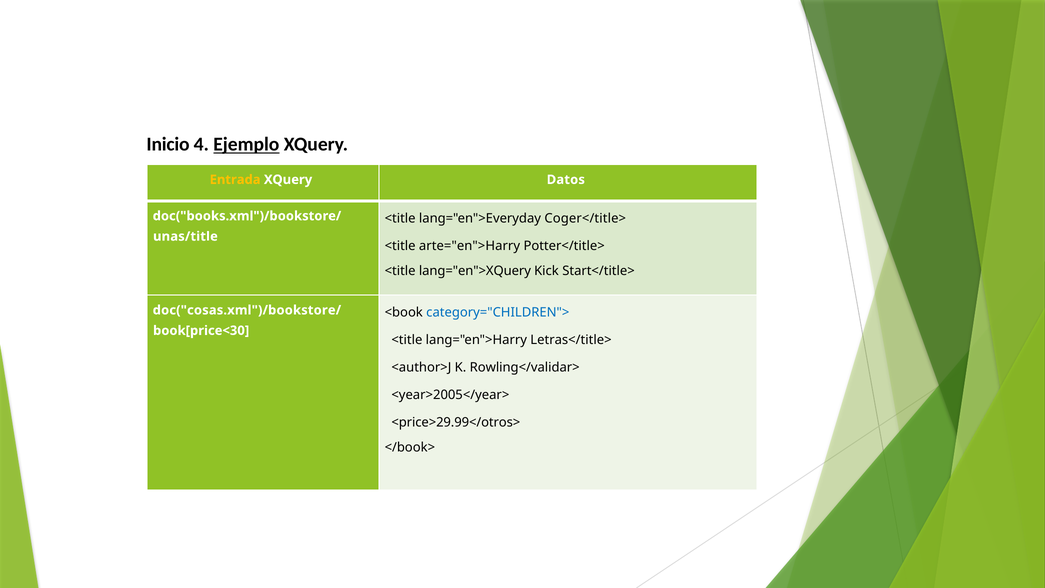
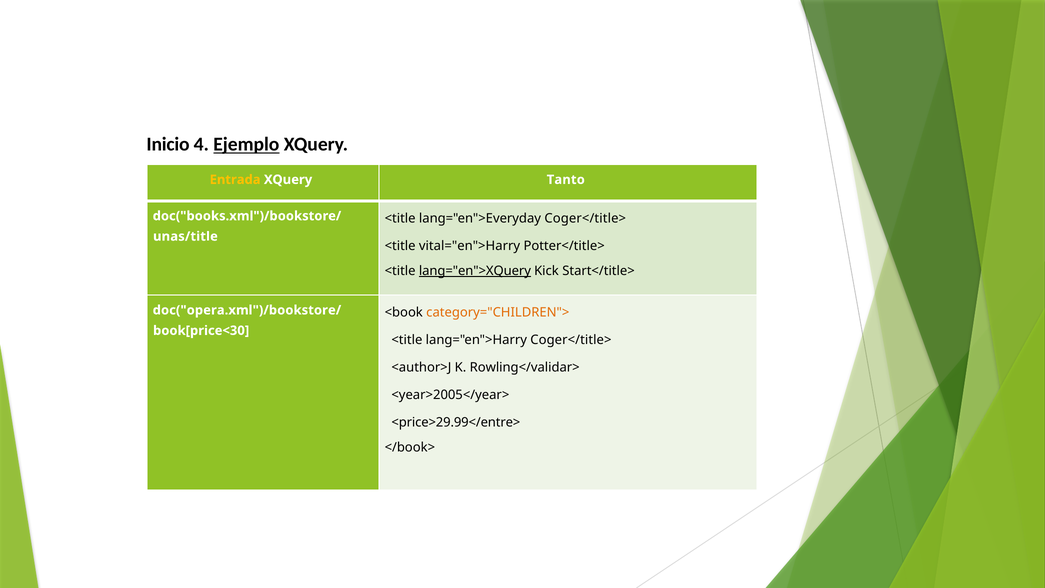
Datos: Datos -> Tanto (566, 180)
arte="en">Harry: arte="en">Harry -> vital="en">Harry (470, 246)
lang="en">XQuery underline: none -> present (475, 271)
doc("cosas.xml")/bookstore/: doc("cosas.xml")/bookstore/ -> doc("opera.xml")/bookstore/ (247, 310)
category="CHILDREN"> colour: blue -> orange (498, 312)
lang="en">Harry Letras</title>: Letras</title> -> Coger</title> (571, 340)
<price>29.99</otros>: <price>29.99</otros> -> <price>29.99</entre> (456, 422)
